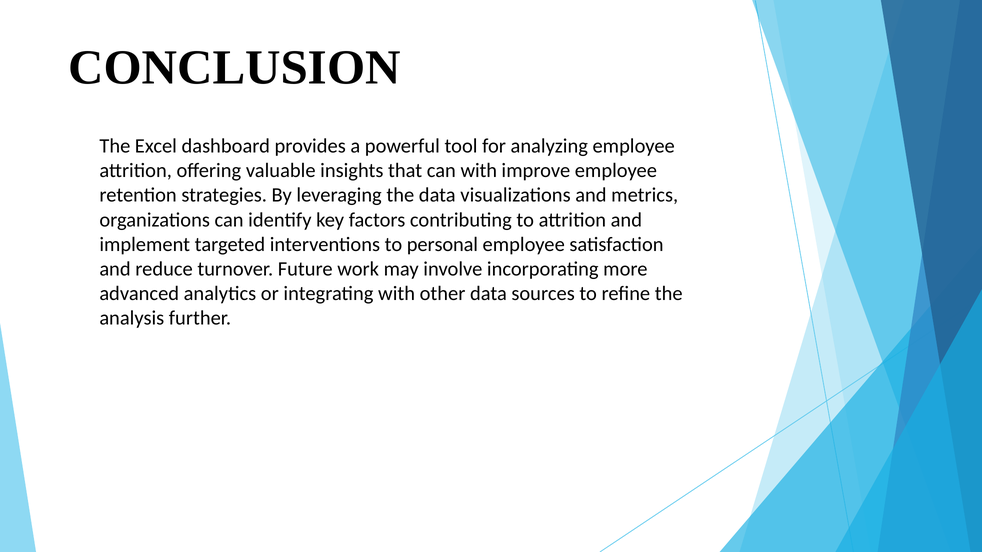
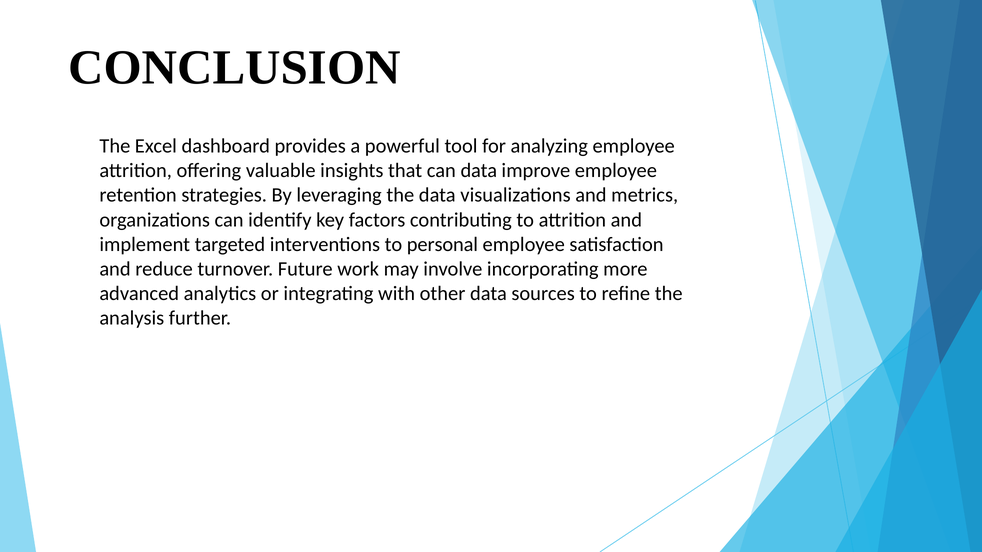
can with: with -> data (479, 171)
